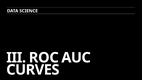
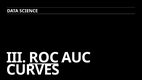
ROC underline: none -> present (44, 57)
